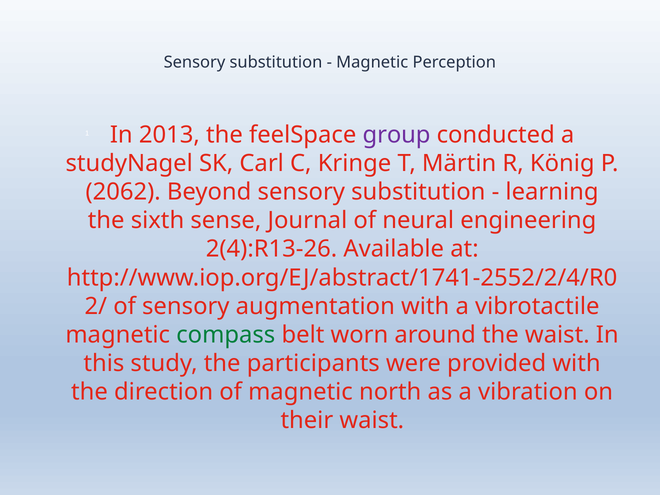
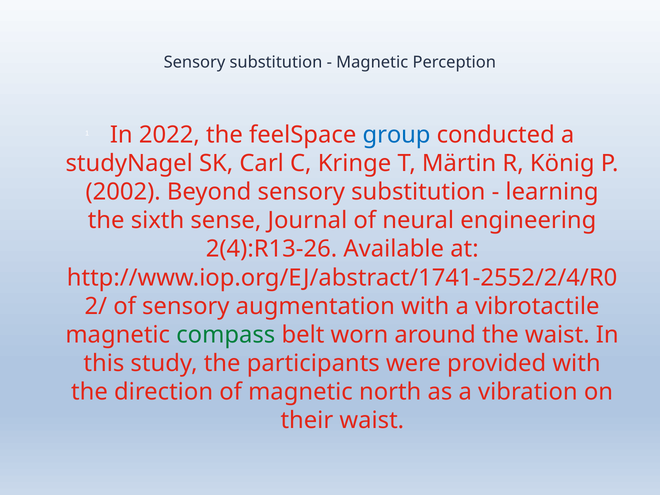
2013: 2013 -> 2022 (169, 135)
group colour: purple -> blue (397, 135)
2062: 2062 -> 2002 (123, 192)
